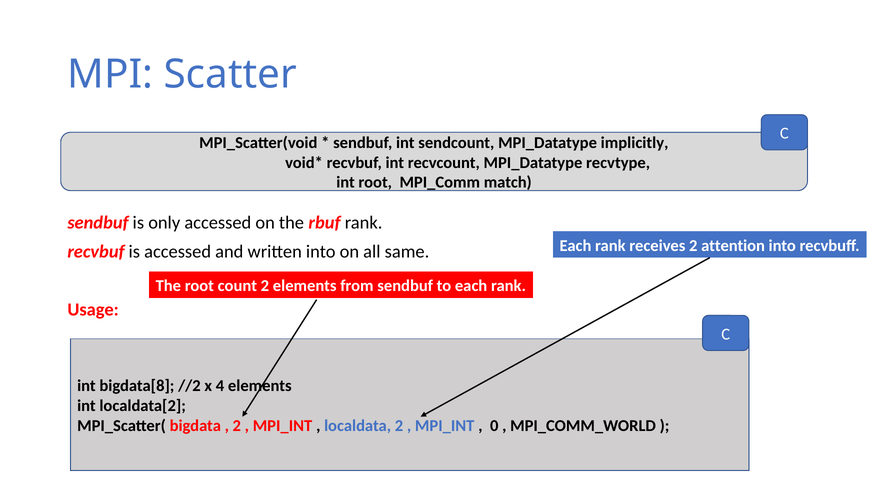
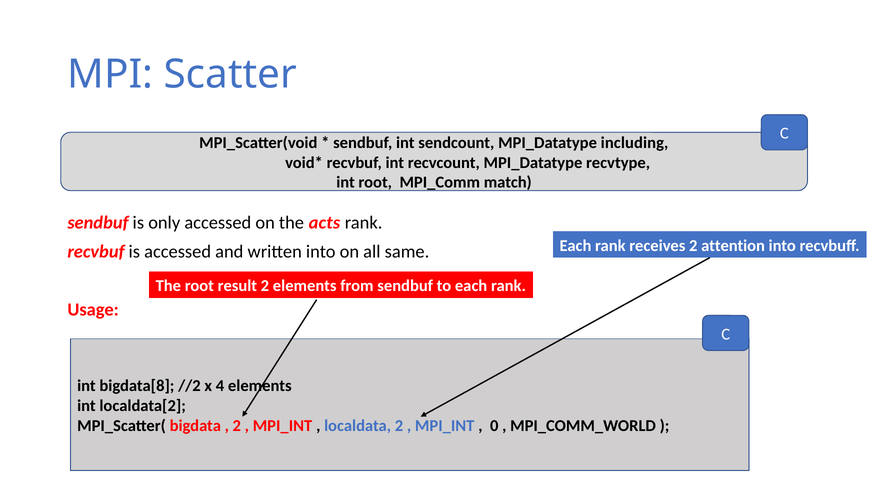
implicitly: implicitly -> including (635, 143)
rbuf: rbuf -> acts (324, 223)
count: count -> result (237, 286)
